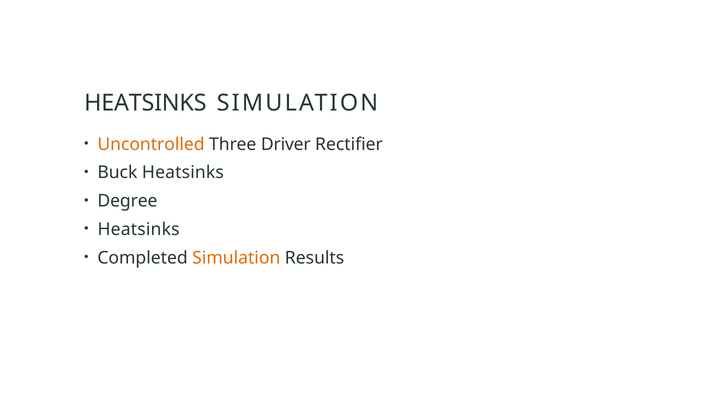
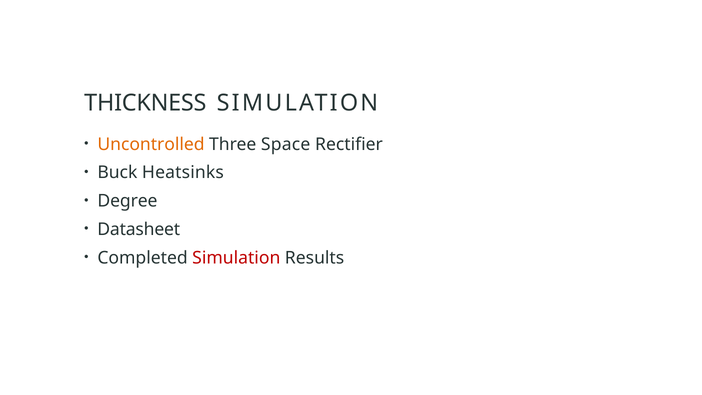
HEATSINKS: HEATSINKS -> THICKNESS (145, 103)
Driver: Driver -> Space (286, 144)
Heatsinks: Heatsinks -> Datasheet (139, 229)
Simulation colour: orange -> red (236, 258)
